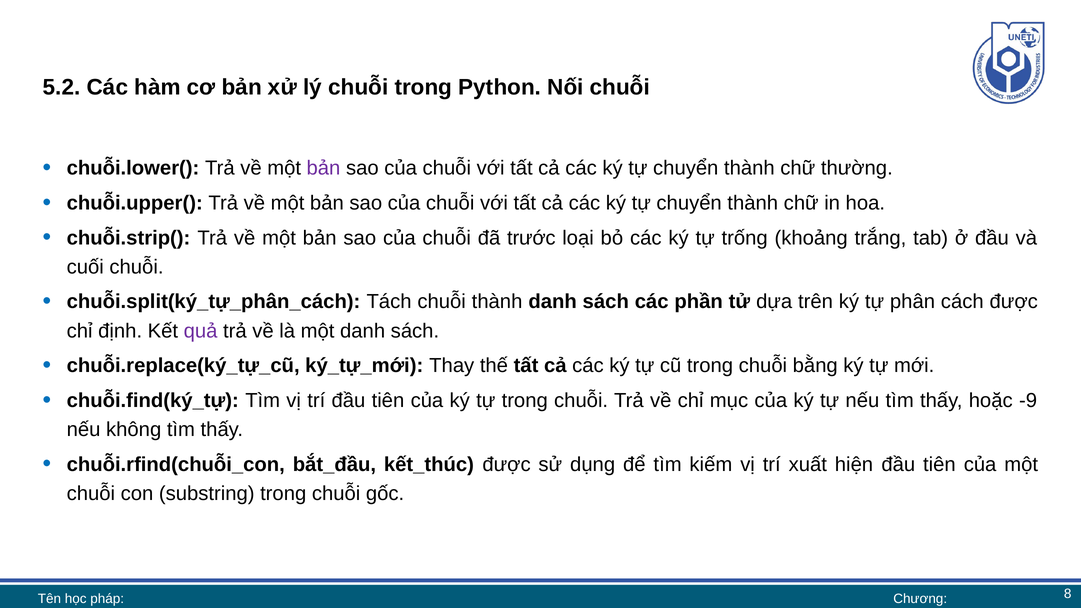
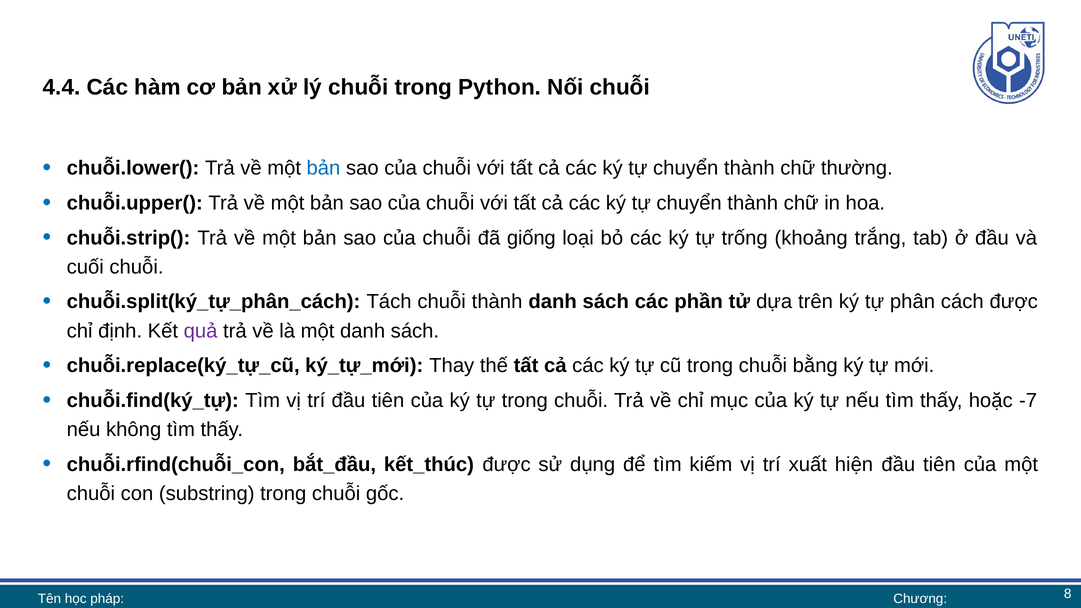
5.2: 5.2 -> 4.4 (62, 87)
bản colour: purple -> blue (323, 168)
trước: trước -> giống (531, 238)
-9: -9 -> -7 (1028, 401)
